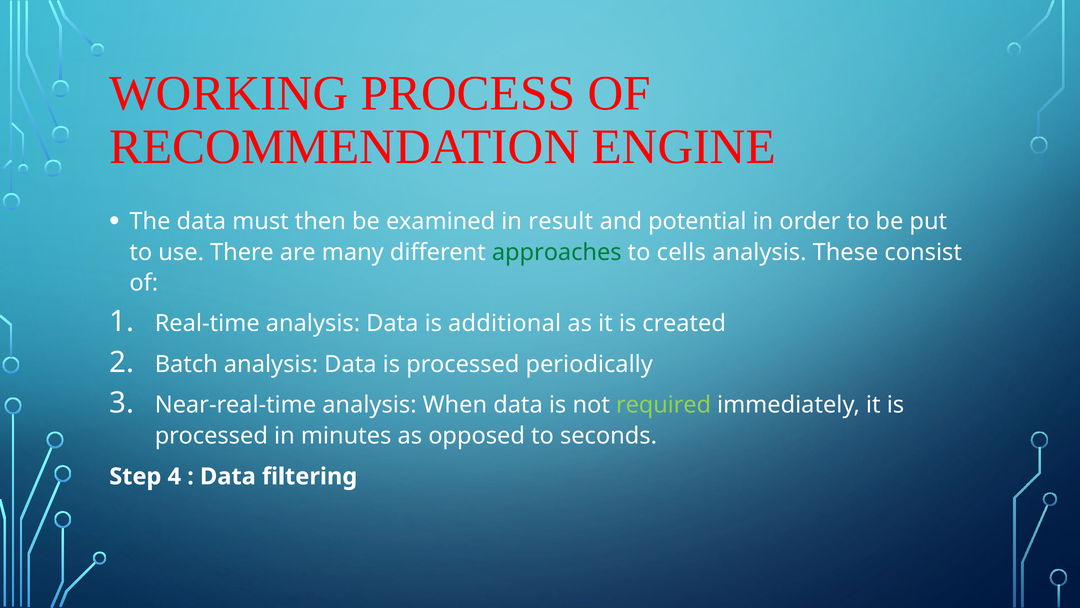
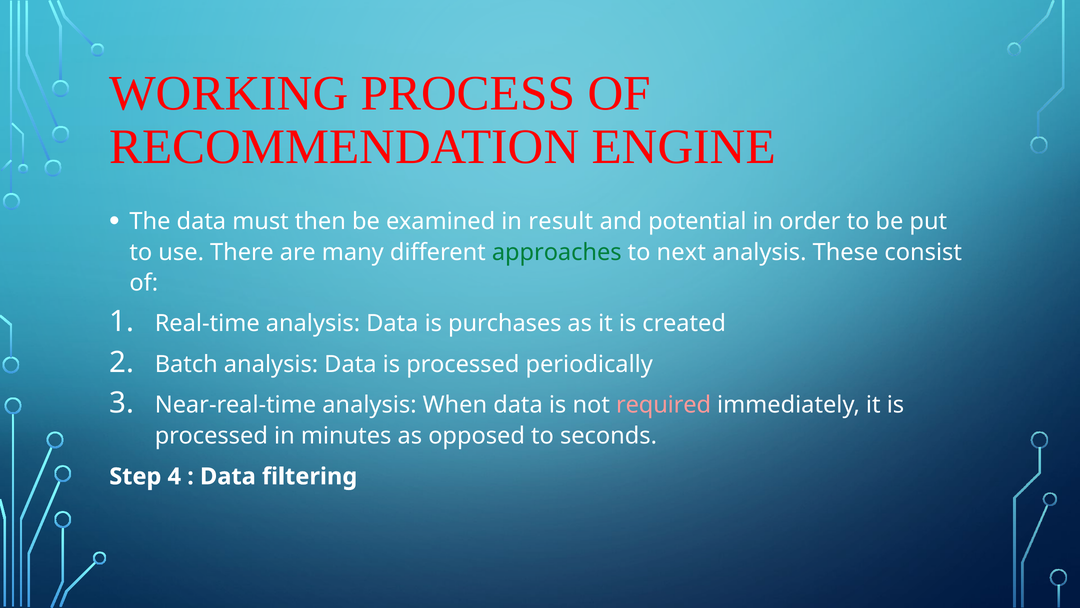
cells: cells -> next (681, 252)
additional: additional -> purchases (505, 323)
required colour: light green -> pink (664, 405)
